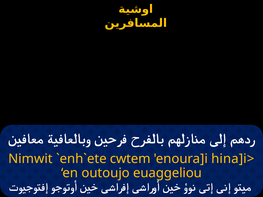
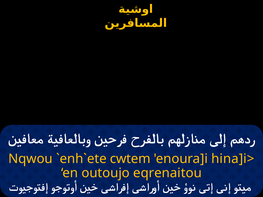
Nimwit: Nimwit -> Nqwou (31, 159)
euaggeliou: euaggeliou -> eqrenaitou (167, 173)
